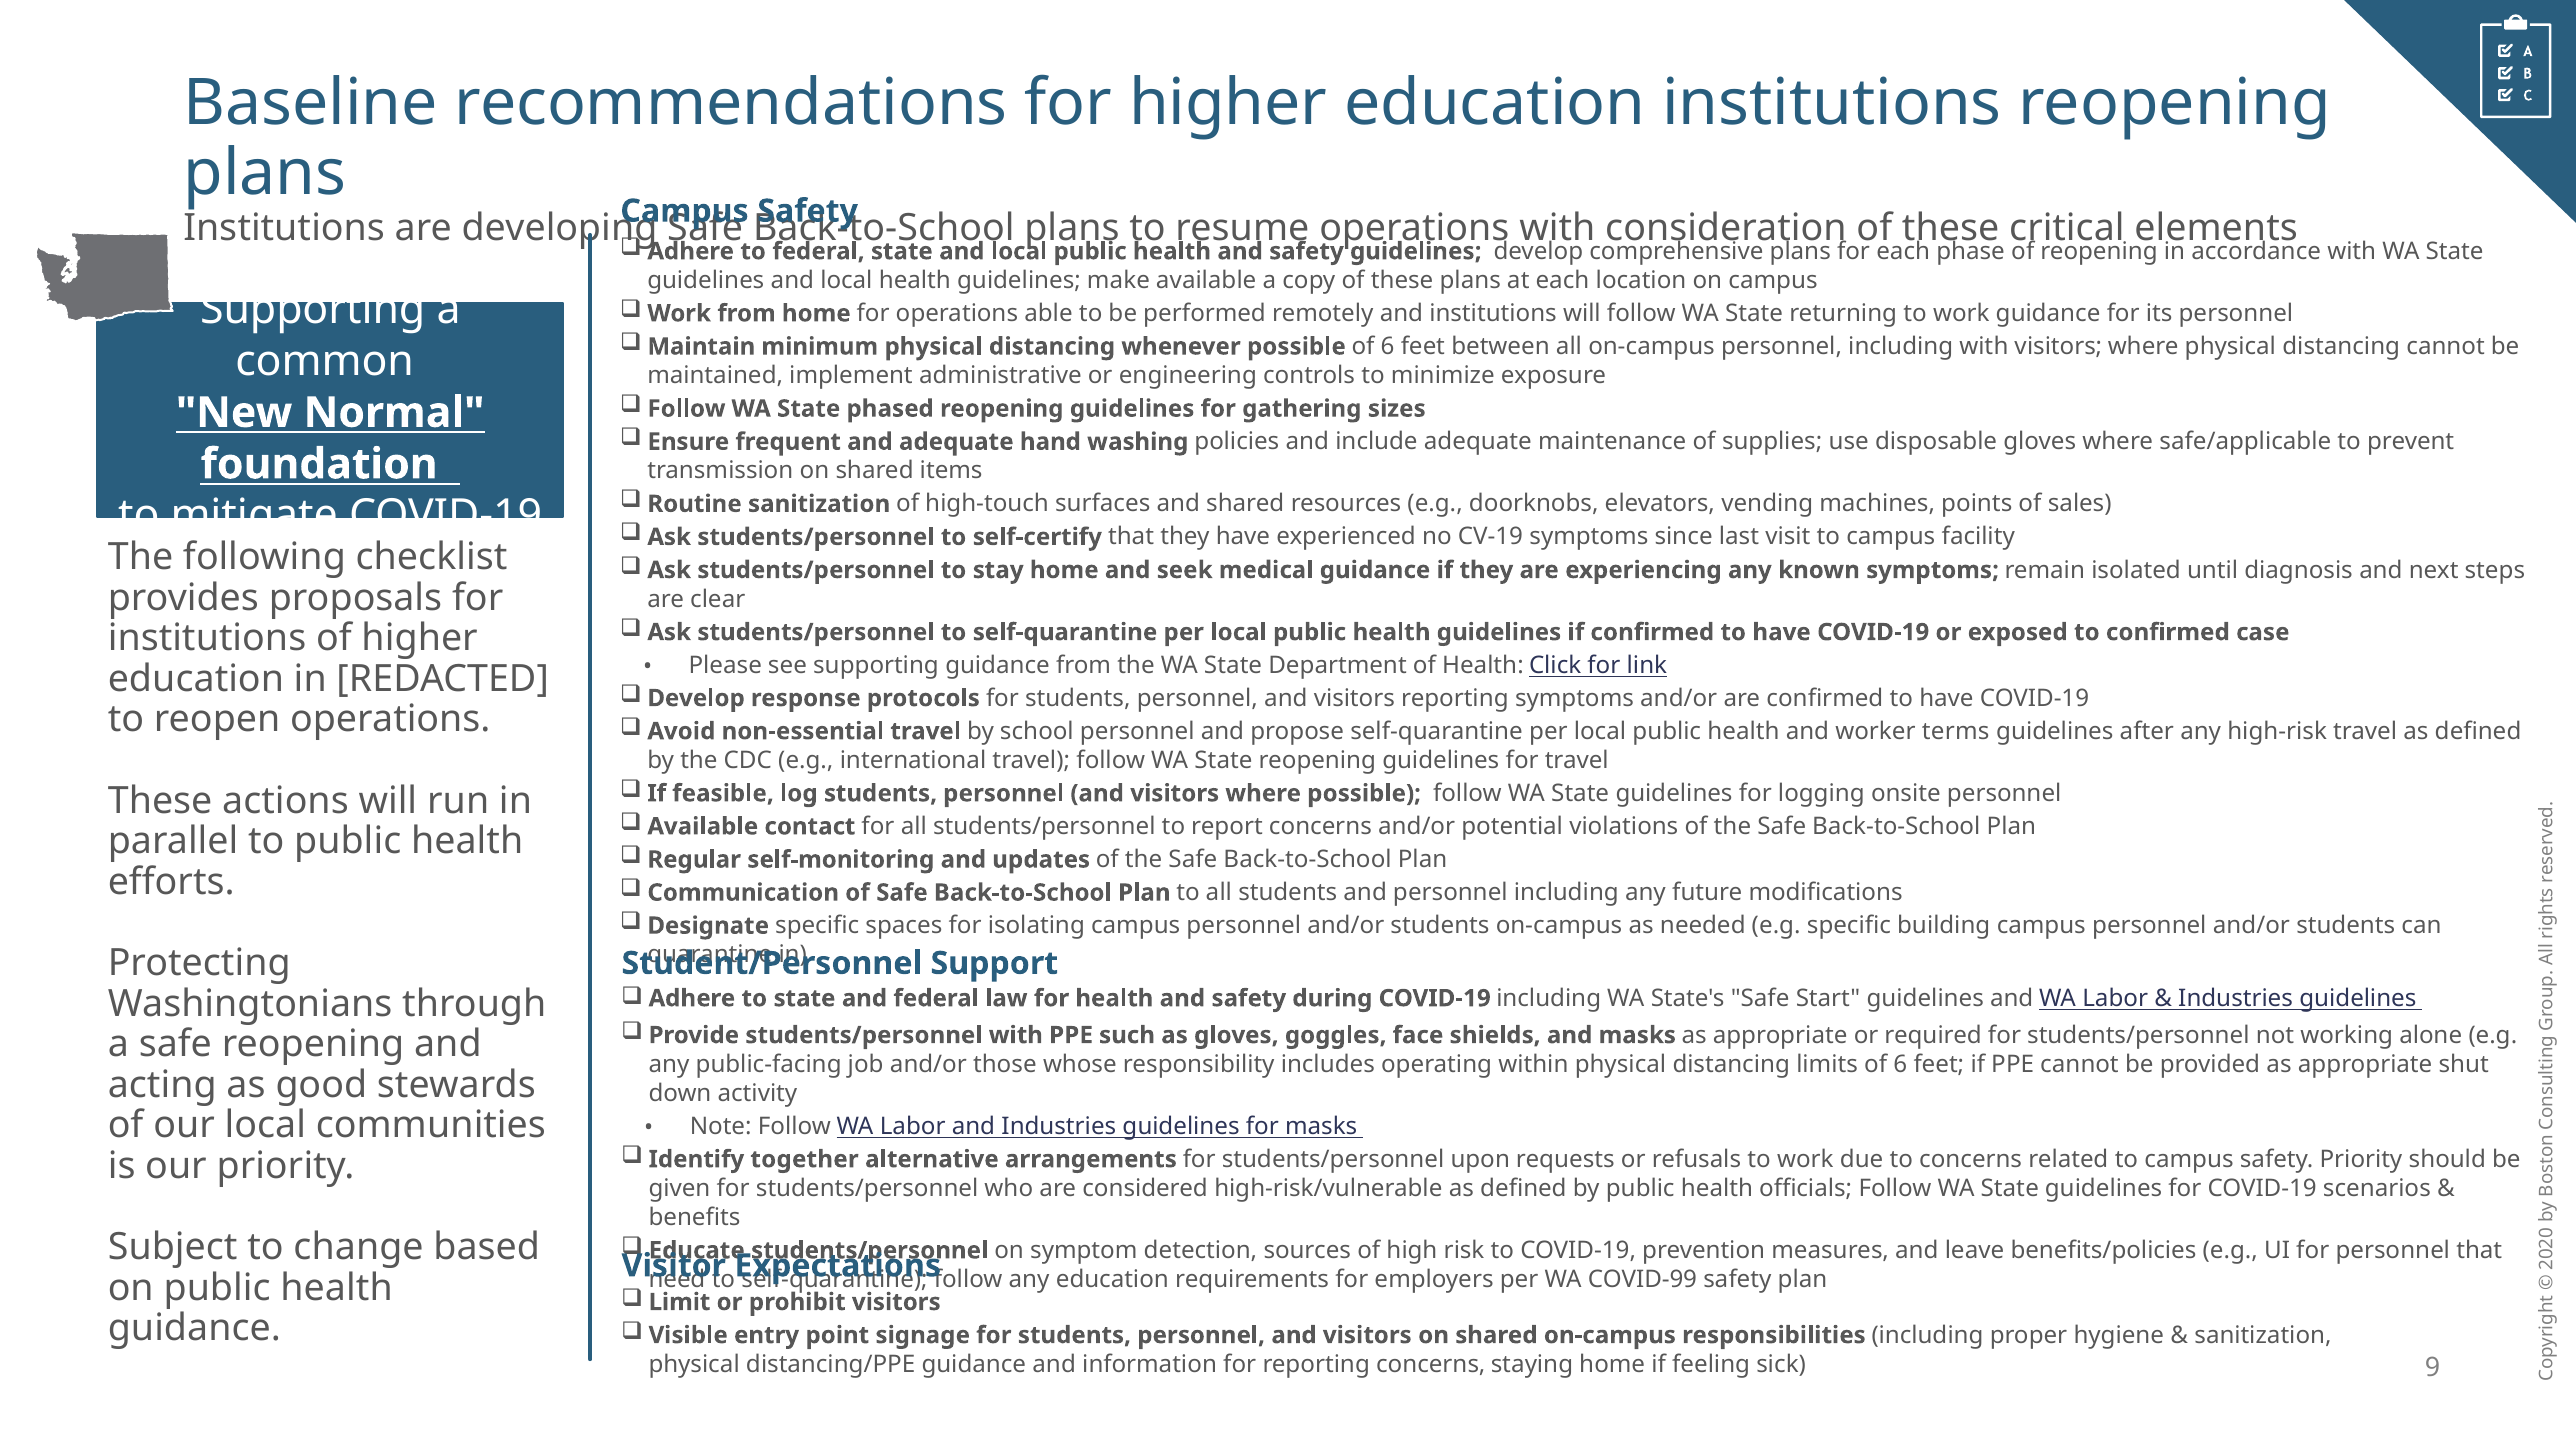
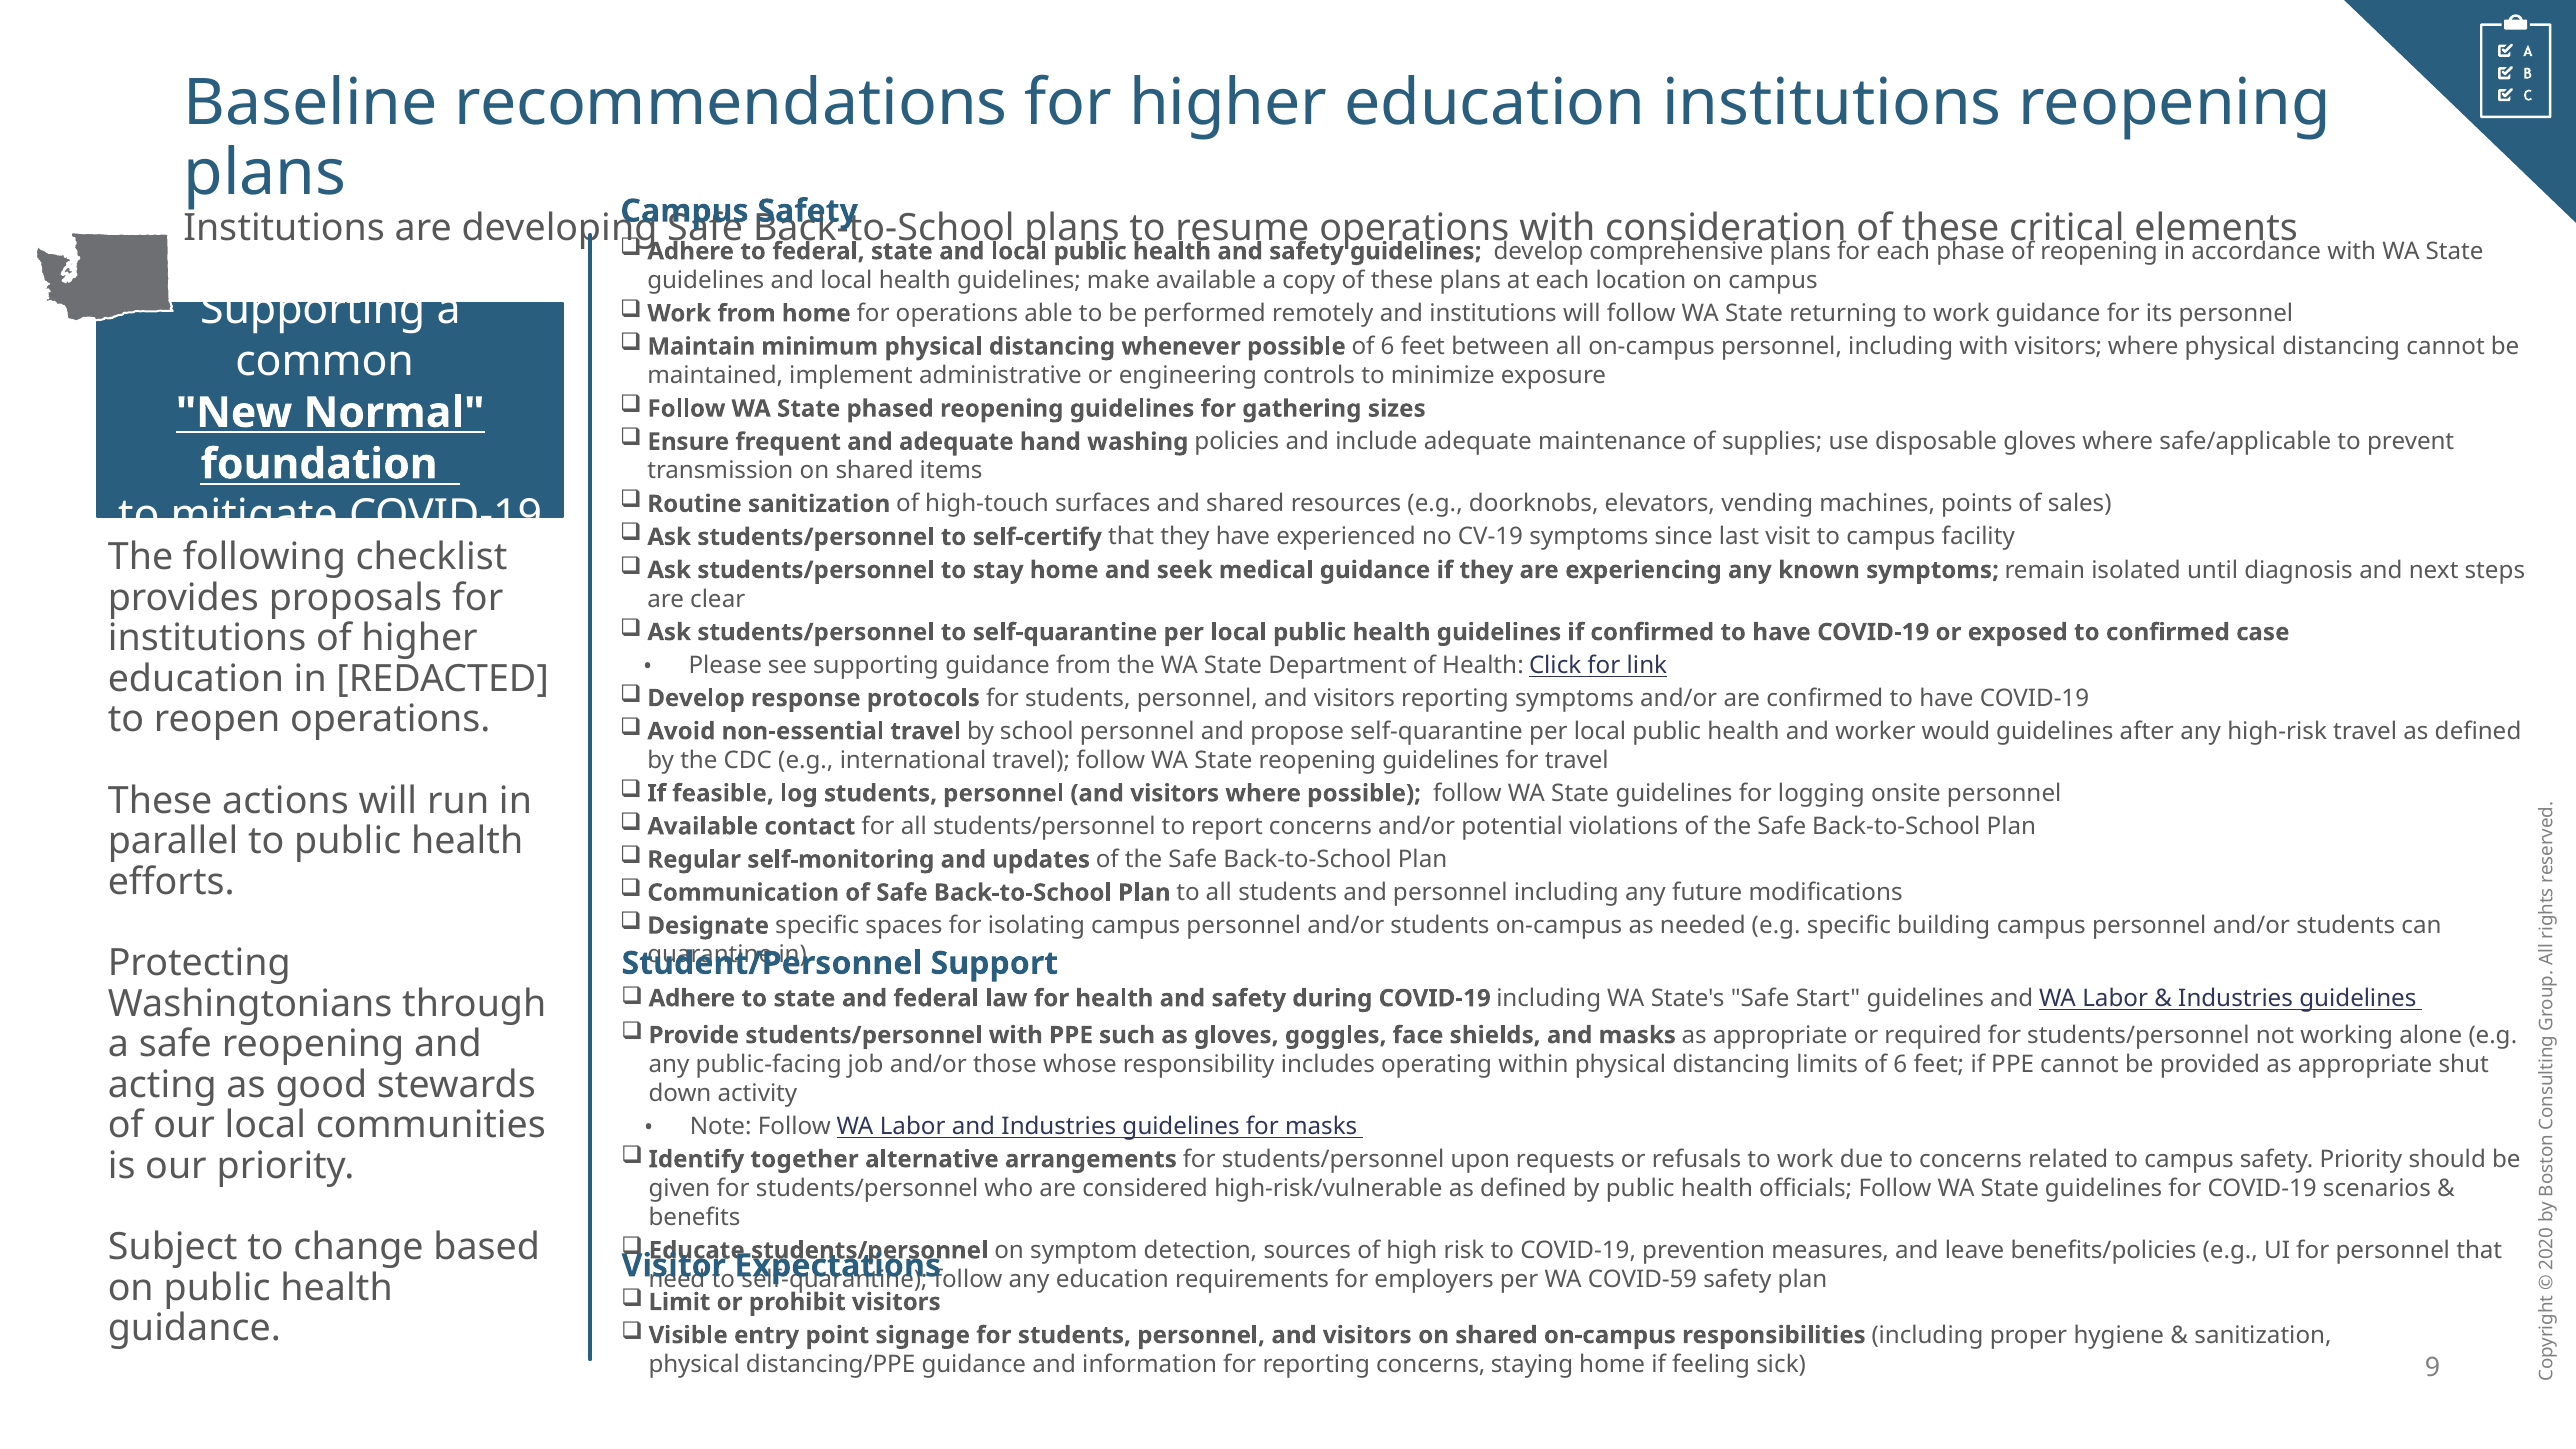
terms: terms -> would (1956, 731)
COVID-99: COVID-99 -> COVID-59 (1642, 1280)
